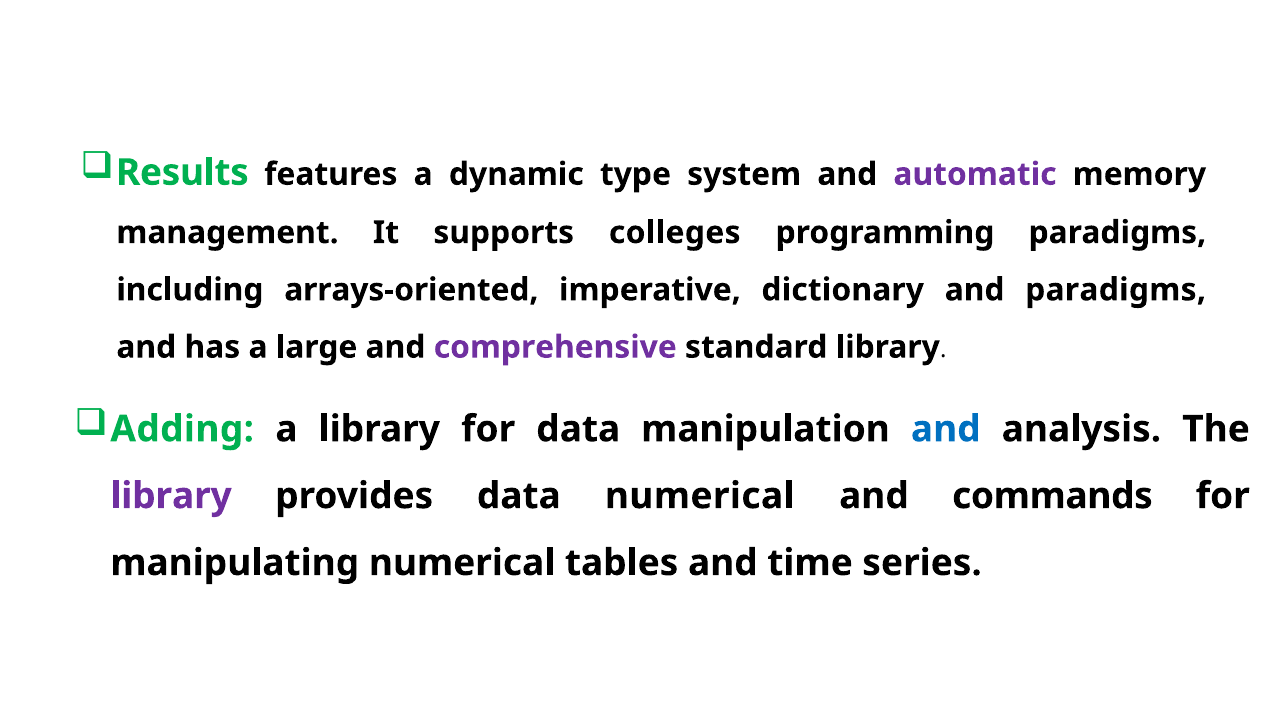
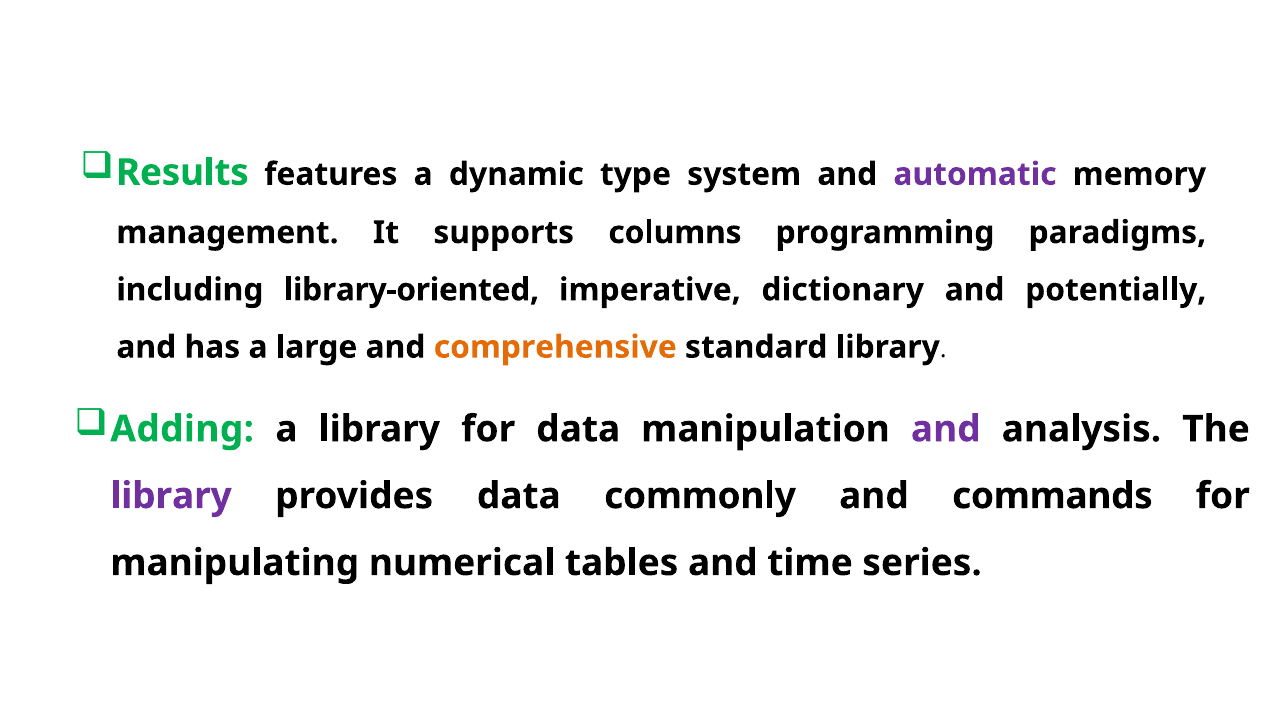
colleges: colleges -> columns (675, 233)
arrays-oriented: arrays-oriented -> library-oriented (411, 290)
and paradigms: paradigms -> potentially (1116, 290)
comprehensive colour: purple -> orange (555, 347)
and colour: blue -> purple (946, 429)
data numerical: numerical -> commonly (700, 496)
